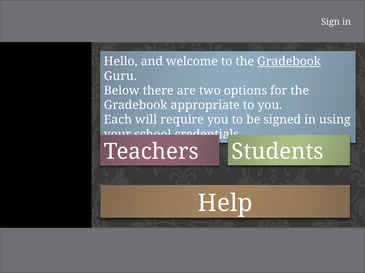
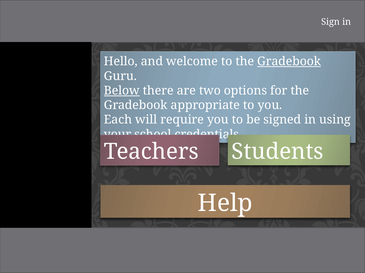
Below underline: none -> present (122, 91)
